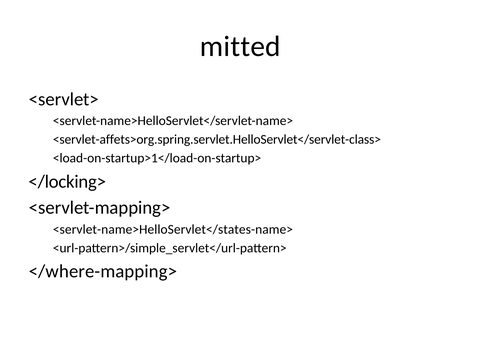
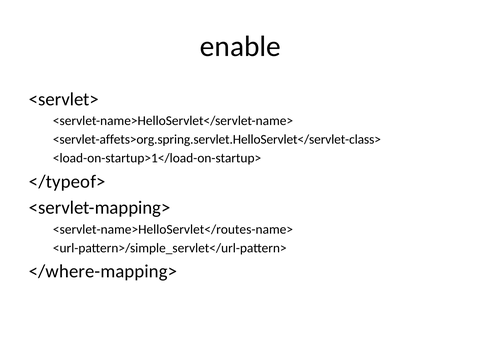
mitted: mitted -> enable (240, 47)
</locking>: </locking> -> </typeof> (67, 181)
<servlet-name>HelloServlet</states-name>: <servlet-name>HelloServlet</states-name> -> <servlet-name>HelloServlet</routes-name> (173, 229)
